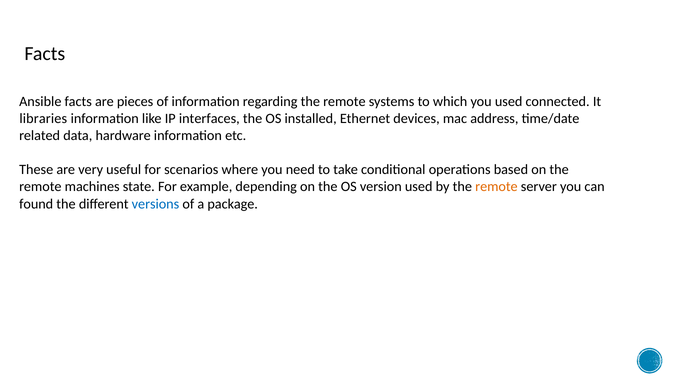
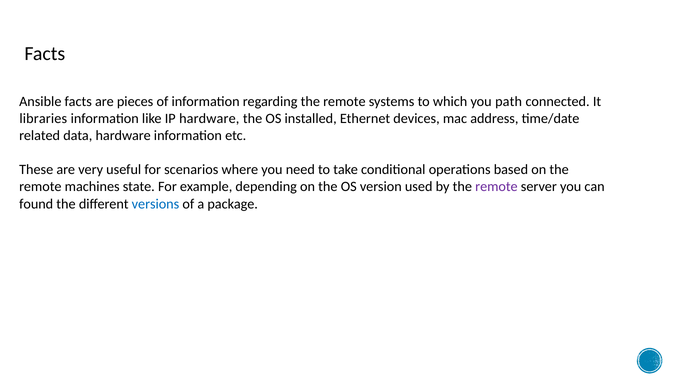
you used: used -> path (509, 102)
IP interfaces: interfaces -> hardware (209, 119)
remote colour: orange -> purple (496, 187)
